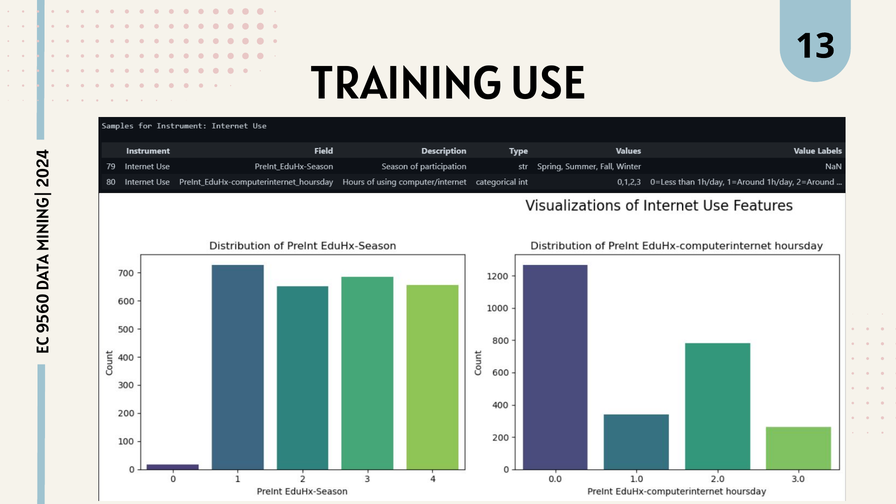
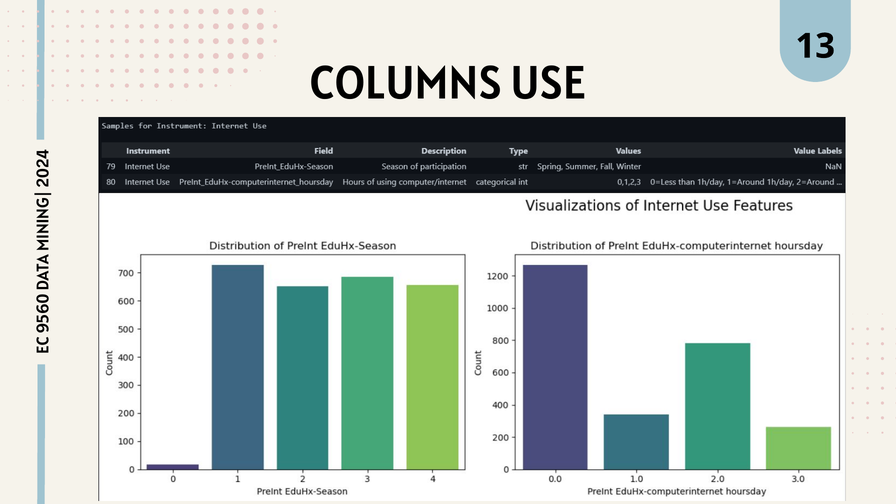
TRAINING: TRAINING -> COLUMNS (406, 84)
